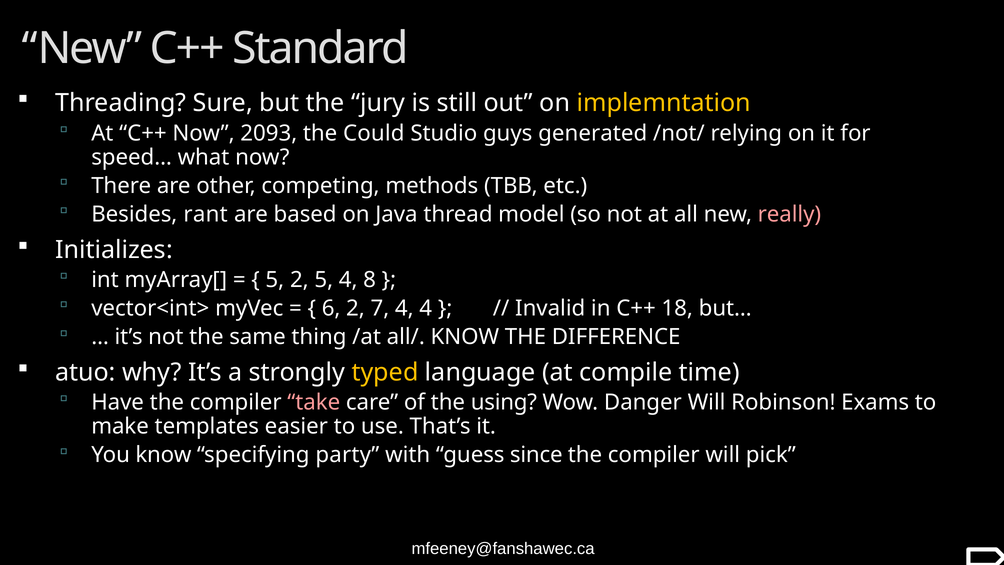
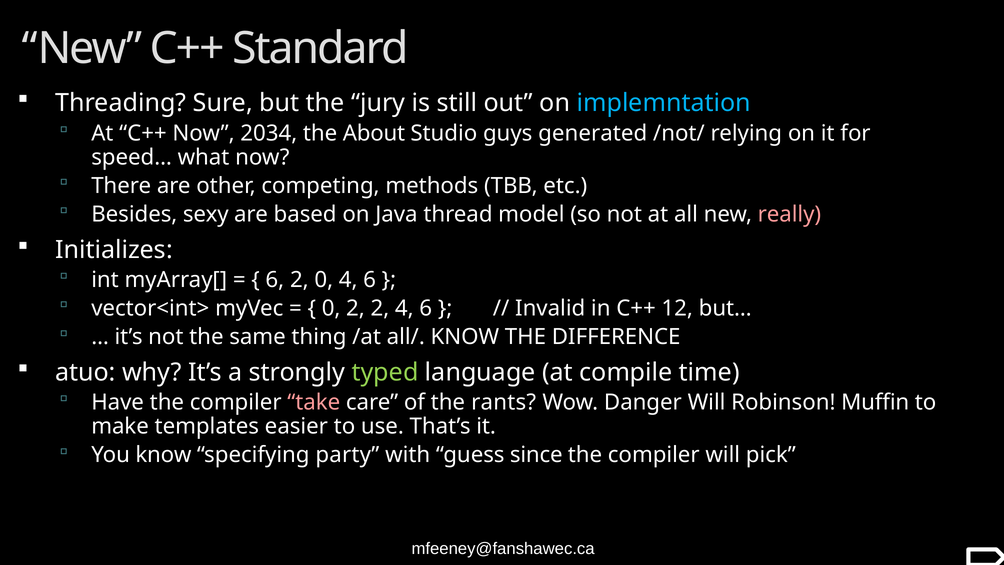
implemntation colour: yellow -> light blue (664, 103)
2093: 2093 -> 2034 (269, 133)
Could: Could -> About (374, 133)
rant: rant -> sexy (206, 214)
5: 5 -> 6 (275, 280)
2 5: 5 -> 0 (324, 280)
8: 8 -> 6 (370, 280)
6: 6 -> 0 (331, 308)
2 7: 7 -> 2 (380, 308)
4: 4 -> 6 (426, 308)
18: 18 -> 12 (677, 308)
typed colour: yellow -> light green (385, 372)
using: using -> rants (504, 402)
Exams: Exams -> Muffin (875, 402)
